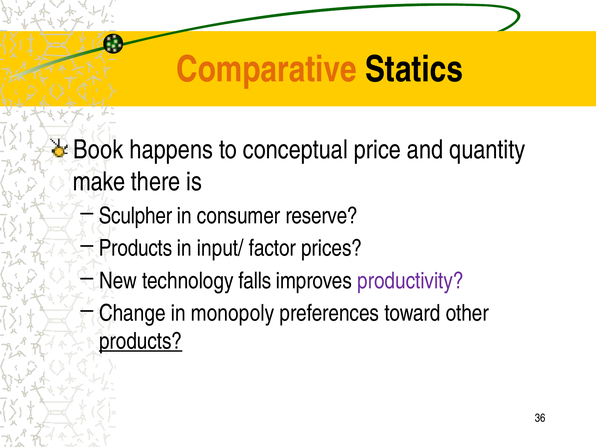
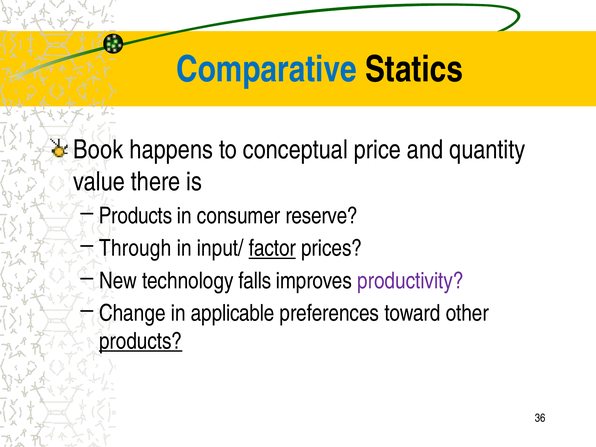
Comparative colour: orange -> blue (266, 70)
make: make -> value (99, 182)
Sculpher: Sculpher -> Products (135, 216)
Products: Products -> Through (135, 248)
factor underline: none -> present (272, 248)
monopoly: monopoly -> applicable (233, 313)
